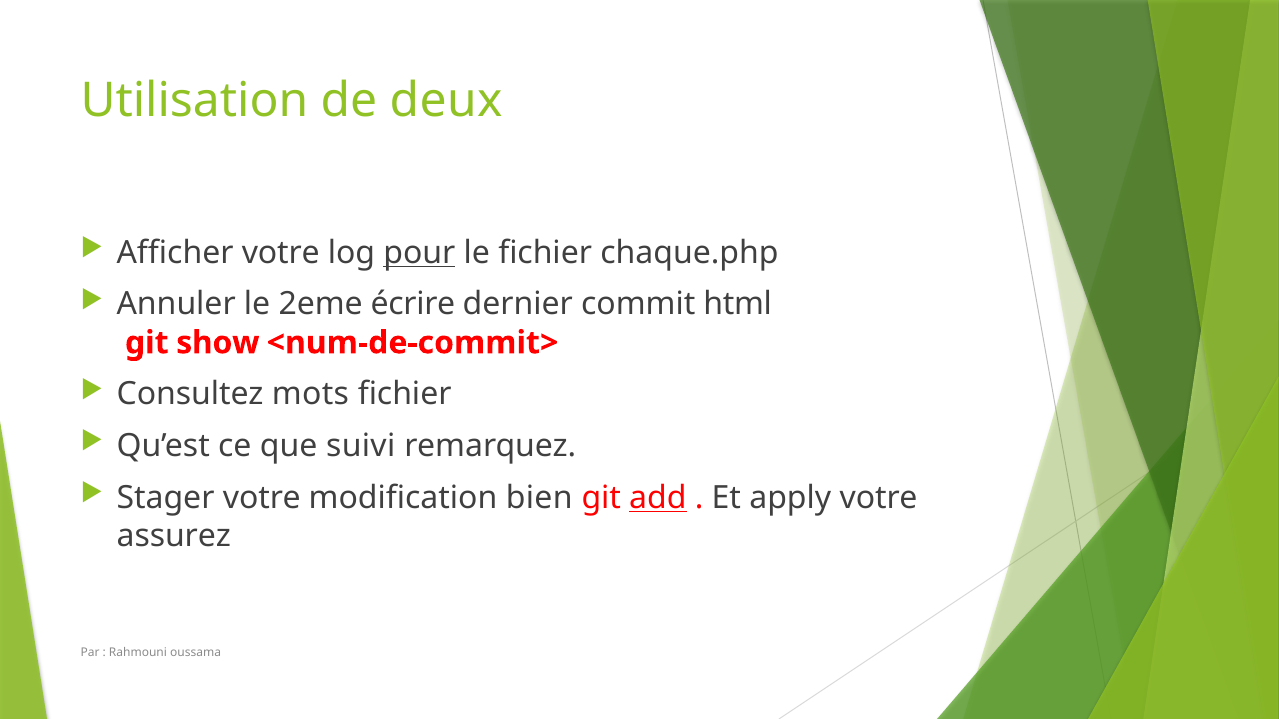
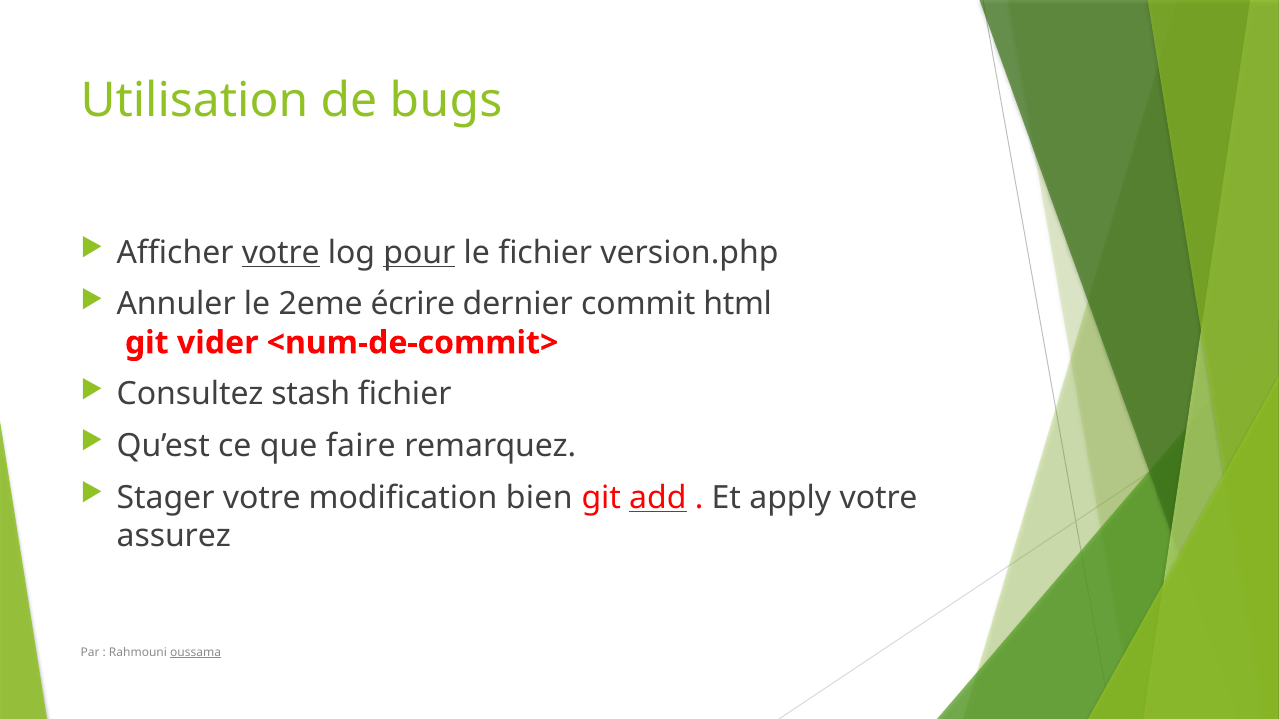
deux: deux -> bugs (446, 101)
votre underline: none -> present (281, 253)
chaque.php: chaque.php -> version.php (689, 253)
show: show -> vider (218, 343)
mots: mots -> stash (311, 395)
suivi: suivi -> faire (361, 446)
oussama underline: none -> present (196, 653)
